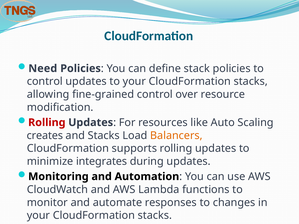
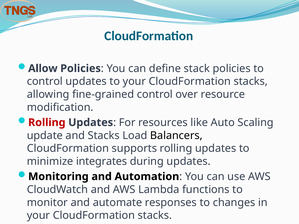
Need: Need -> Allow (43, 69)
creates: creates -> update (45, 136)
Balancers colour: orange -> black (176, 136)
